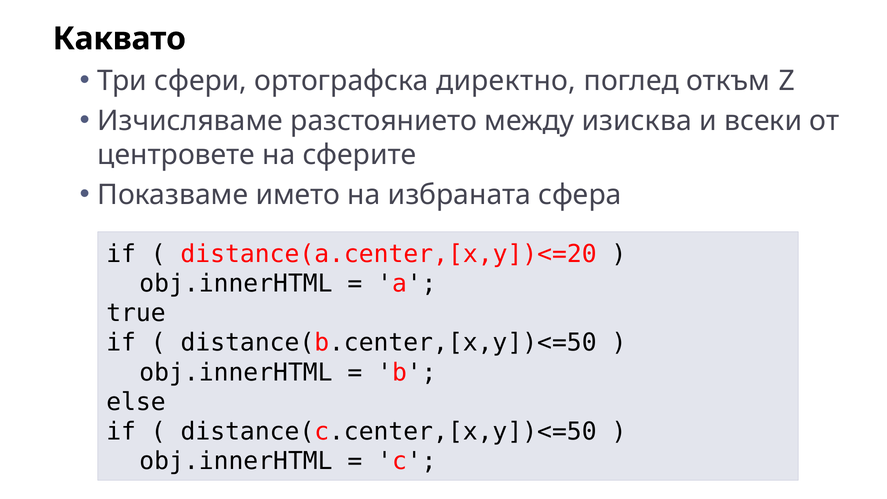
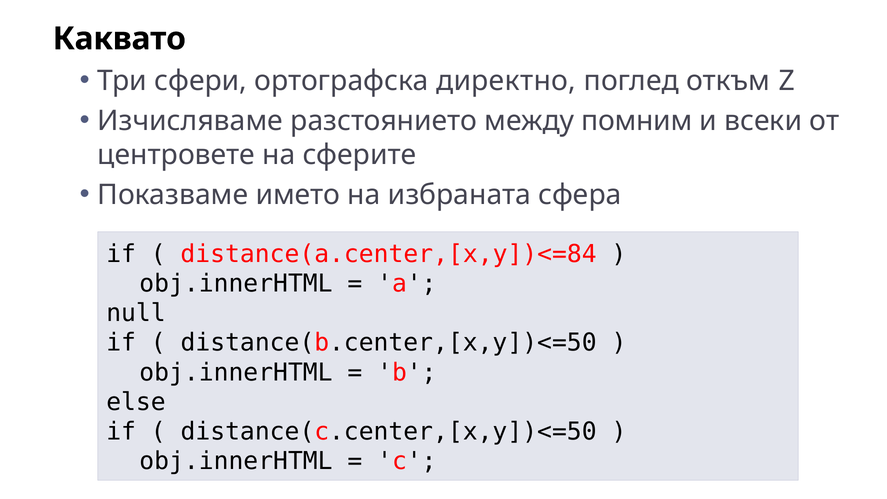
изисква: изисква -> помним (637, 121)
distance(a.center,[x,y])<=20: distance(a.center,[x,y])<=20 -> distance(a.center,[x,y])<=84 (389, 254)
true: true -> null (136, 313)
